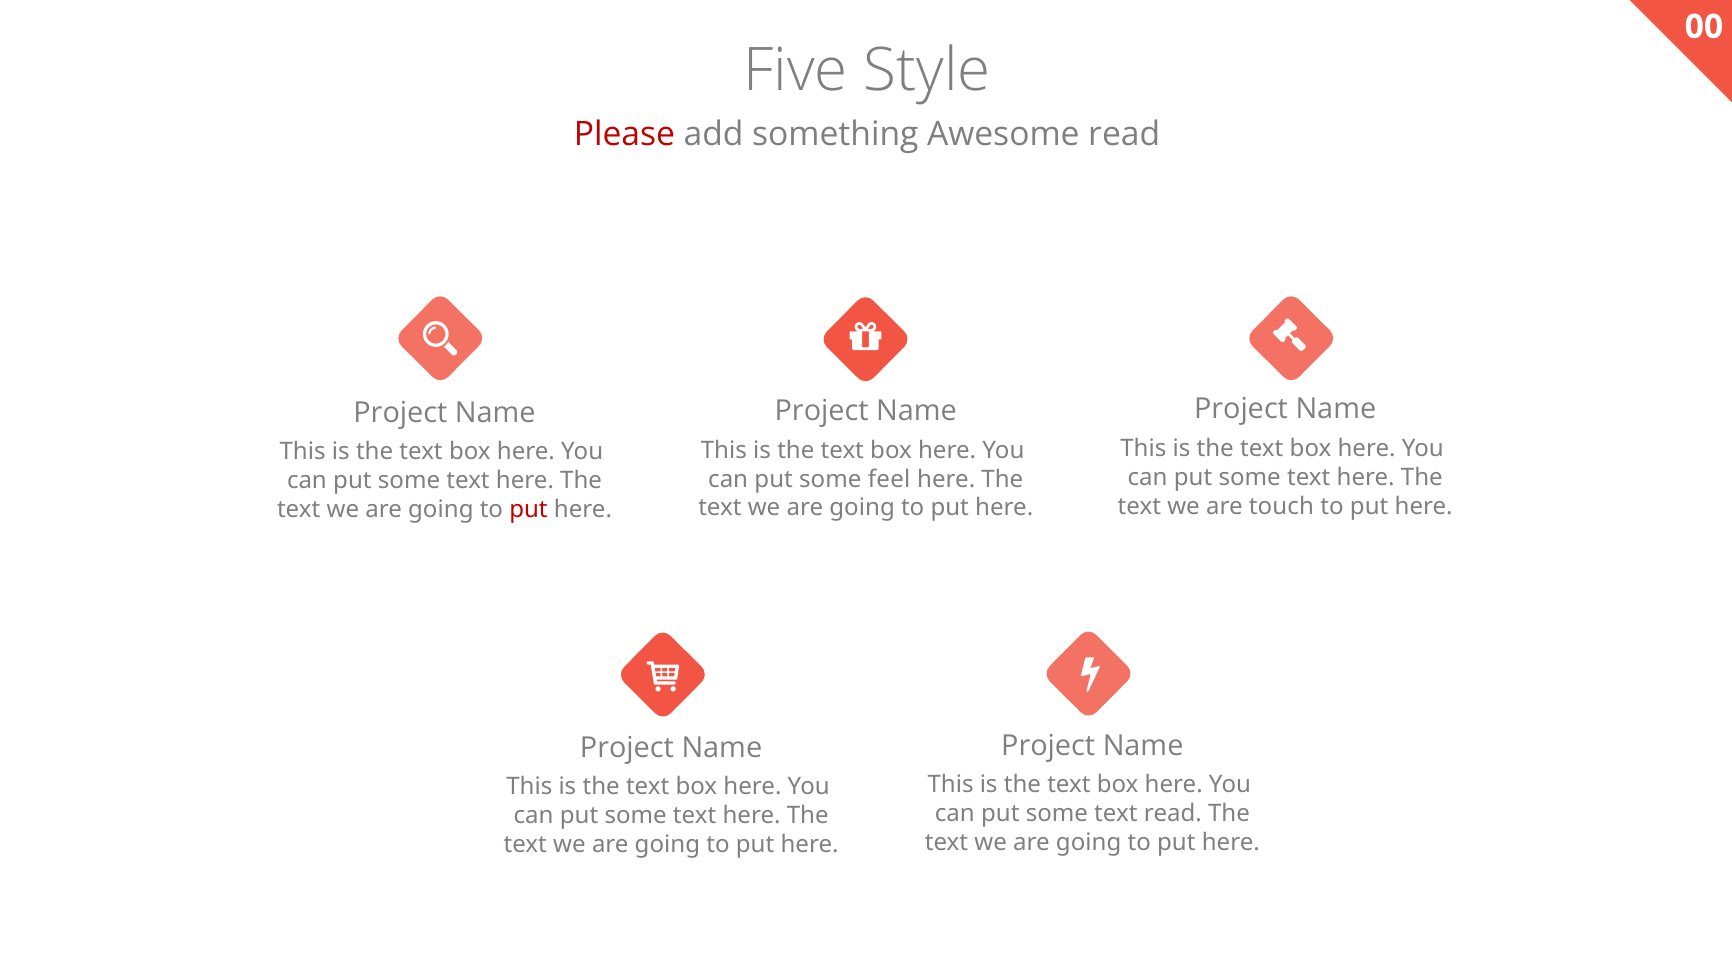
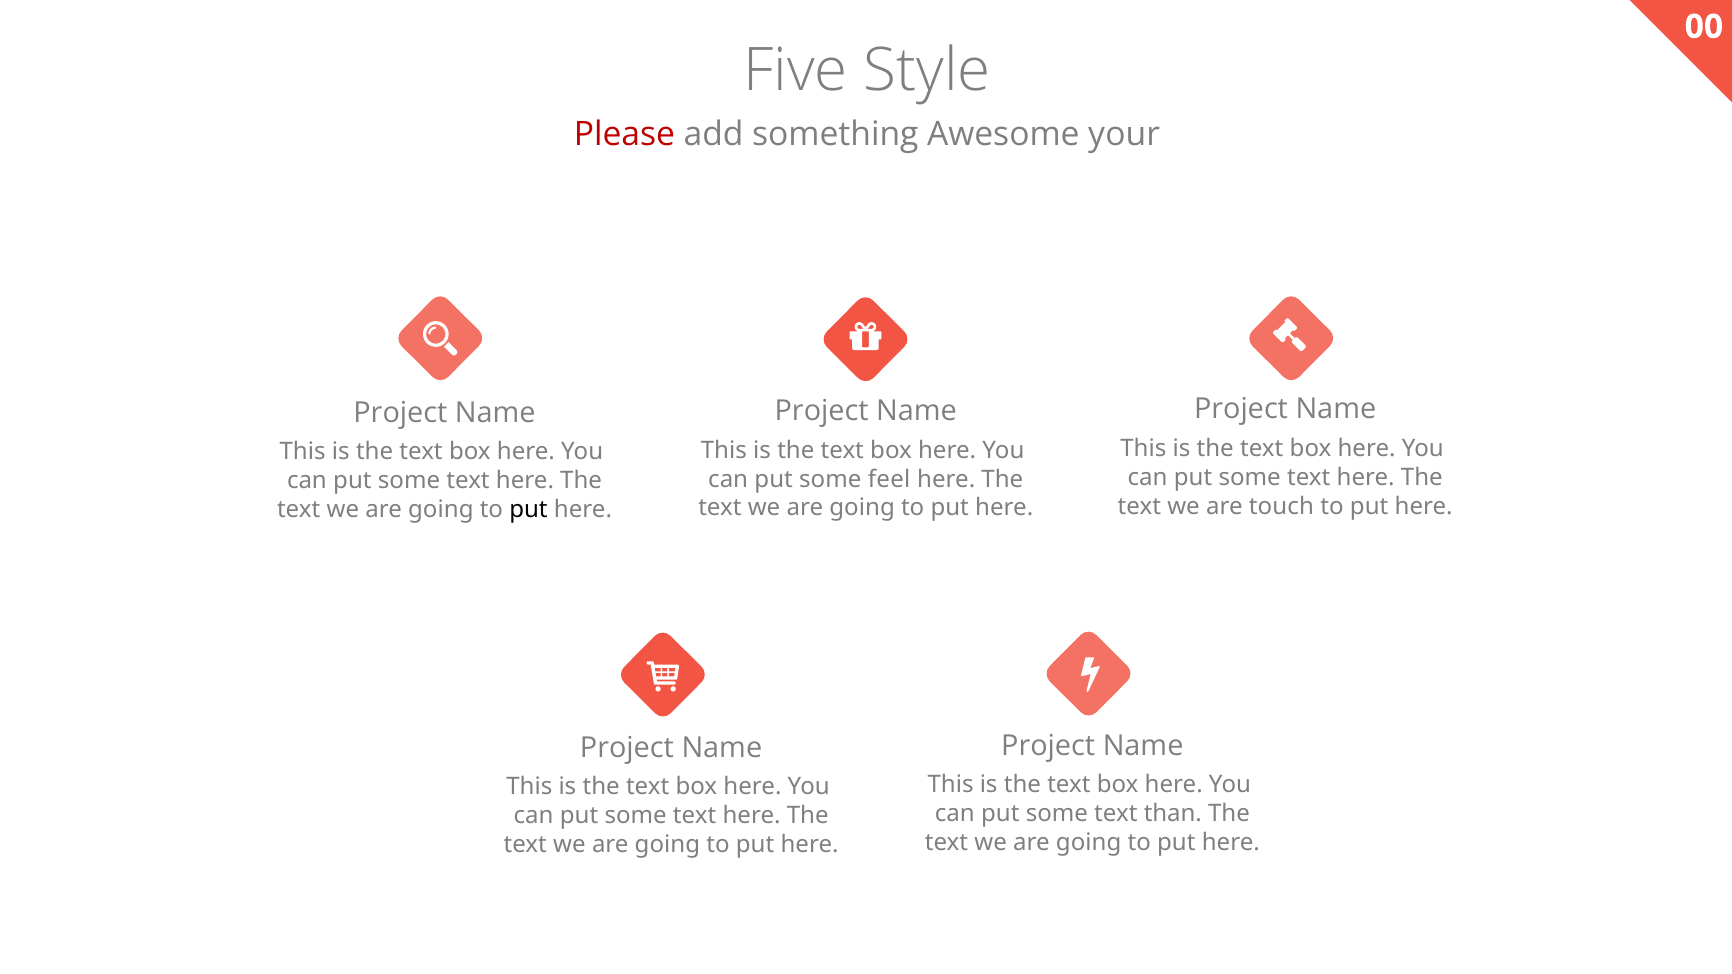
Awesome read: read -> your (1124, 135)
put colour: red -> black (528, 510)
text read: read -> than (1173, 814)
